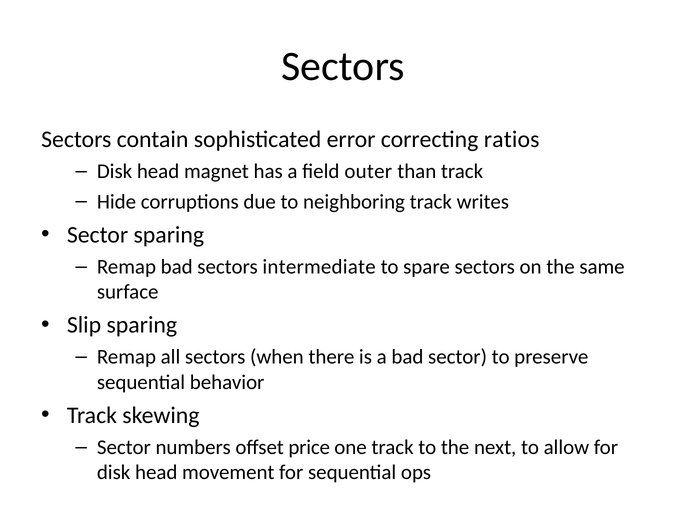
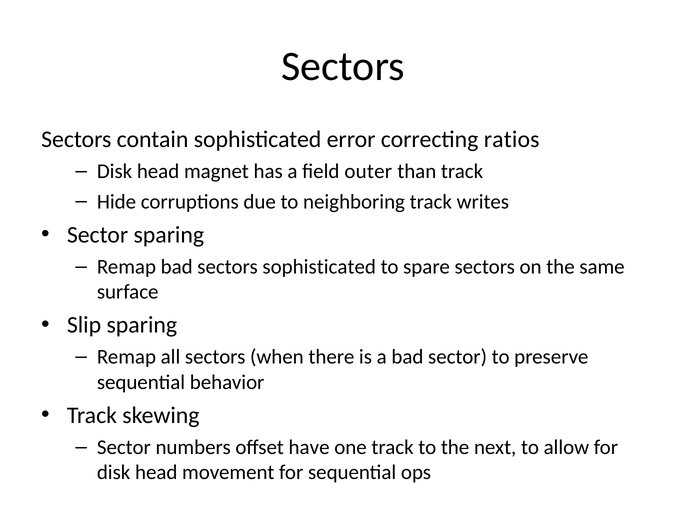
sectors intermediate: intermediate -> sophisticated (319, 267)
price: price -> have (309, 448)
